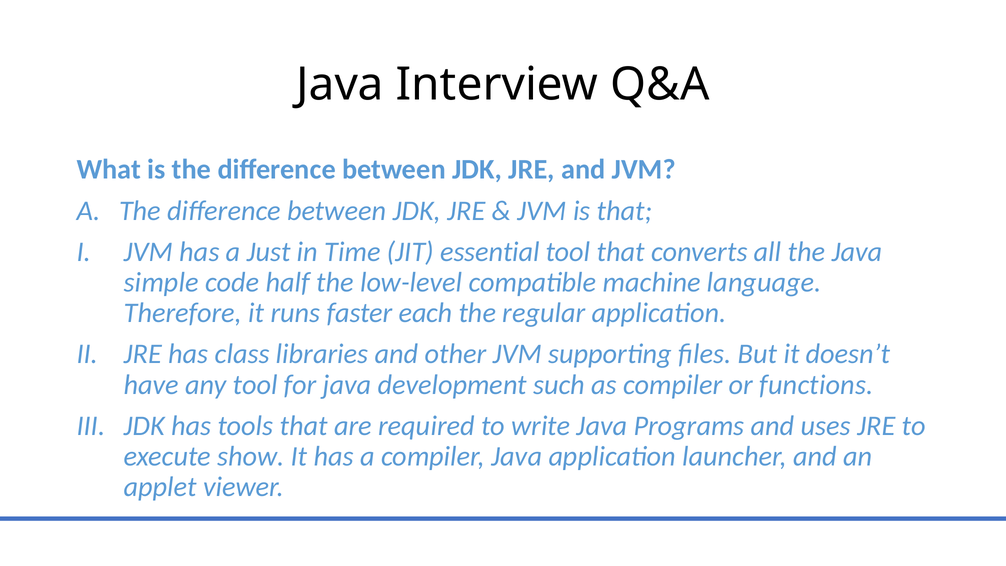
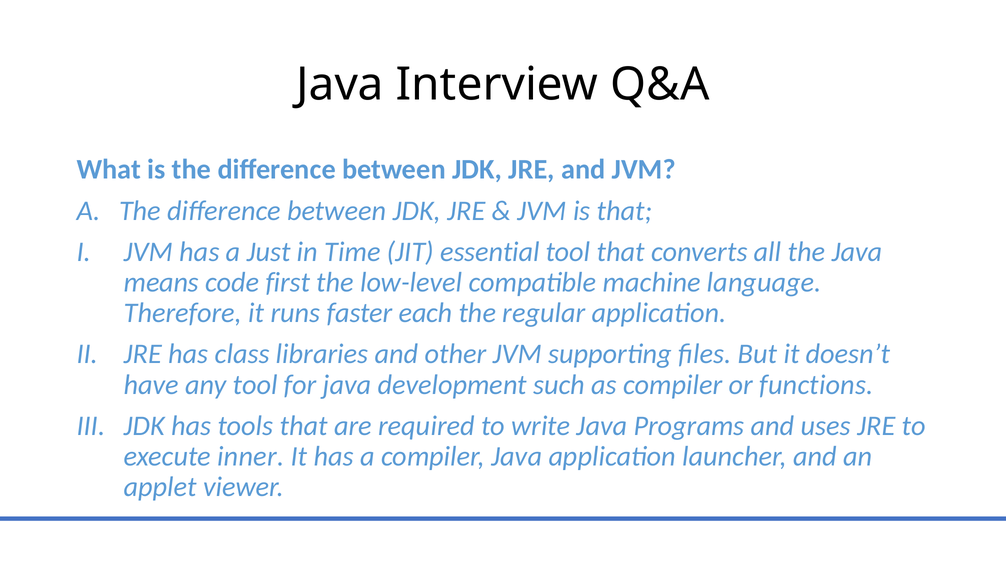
simple: simple -> means (161, 282)
half: half -> first (288, 282)
show: show -> inner (251, 456)
